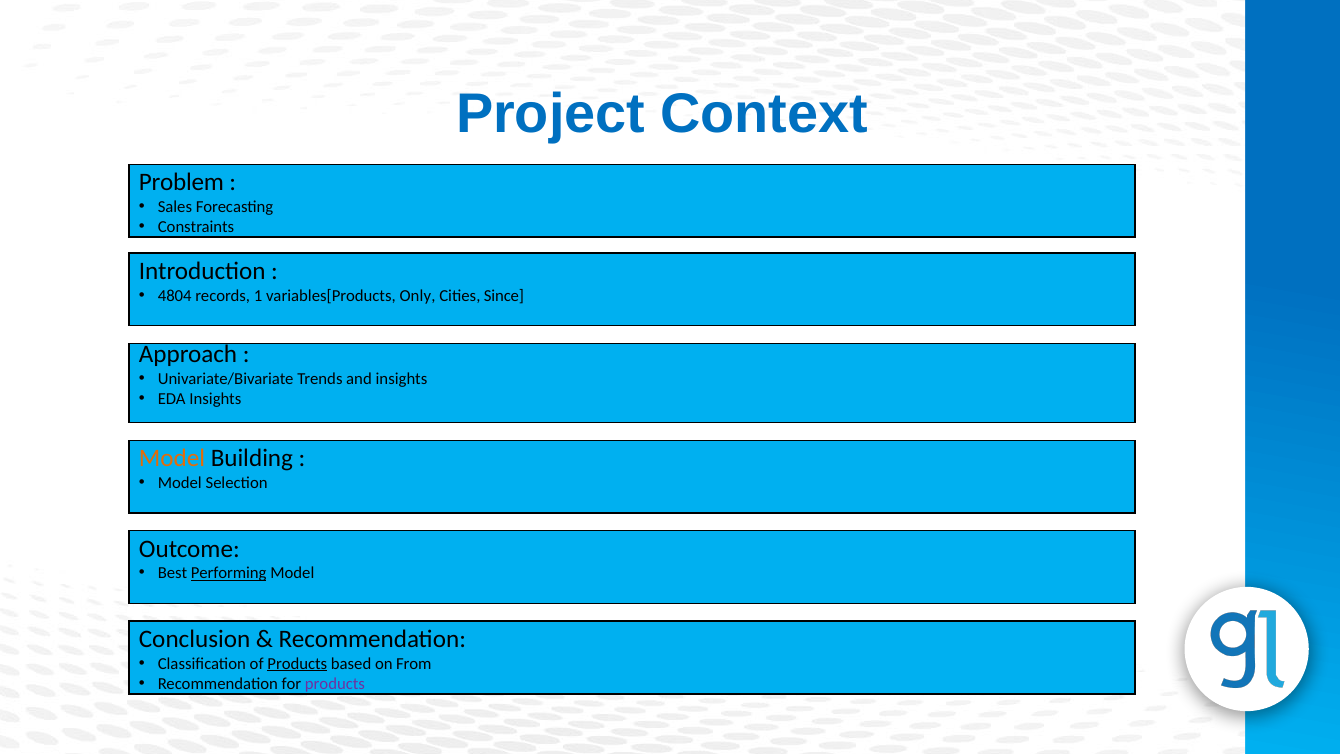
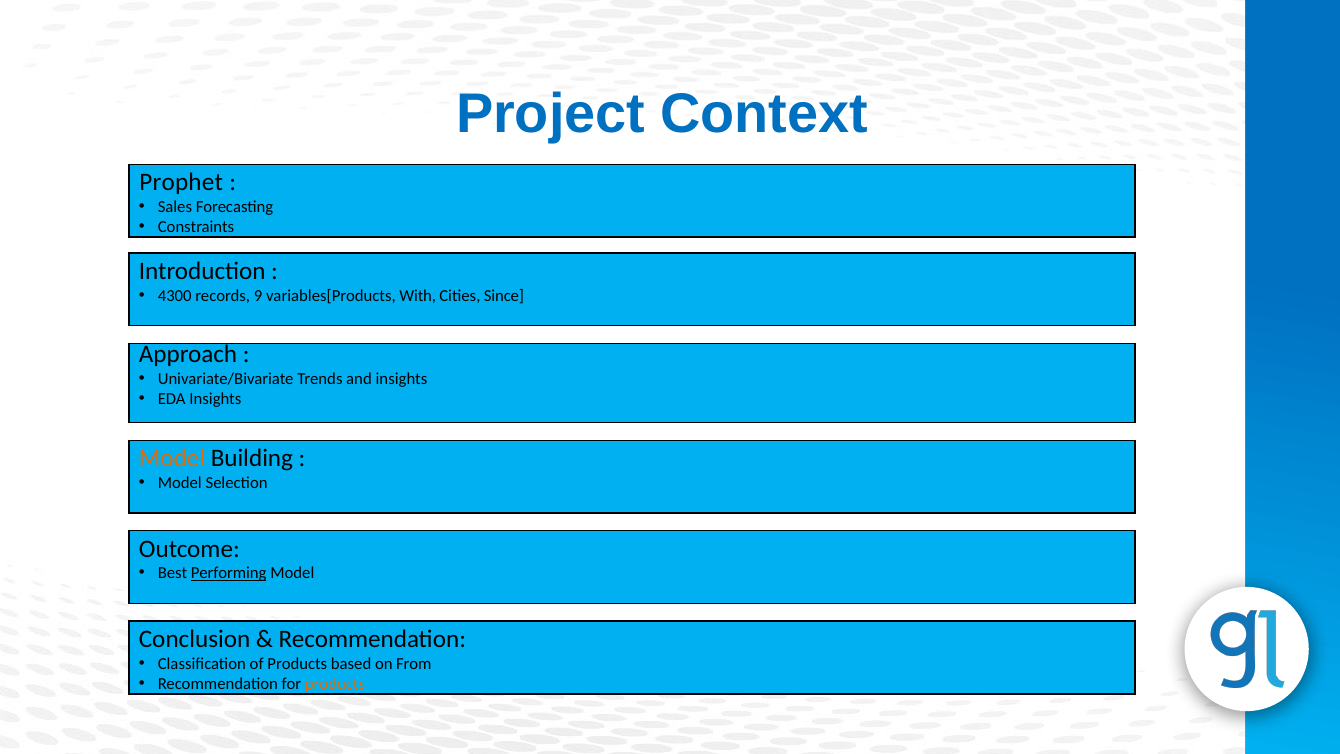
Problem: Problem -> Prophet (181, 182)
4804: 4804 -> 4300 (175, 295)
1: 1 -> 9 (258, 295)
Only: Only -> With (418, 295)
Products underline: present -> none (297, 663)
products colour: purple -> orange (335, 684)
